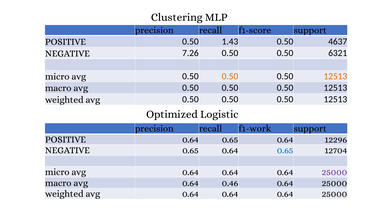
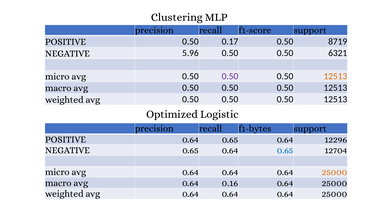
1.43: 1.43 -> 0.17 (230, 42)
4637: 4637 -> 8719 (338, 42)
7.26: 7.26 -> 5.96 (190, 53)
0.50 colour: orange -> purple (230, 76)
f1-work: f1-work -> f1-bytes (255, 129)
25000 colour: purple -> orange (334, 172)
0.46: 0.46 -> 0.16 (230, 183)
